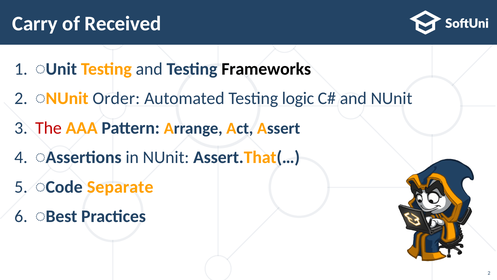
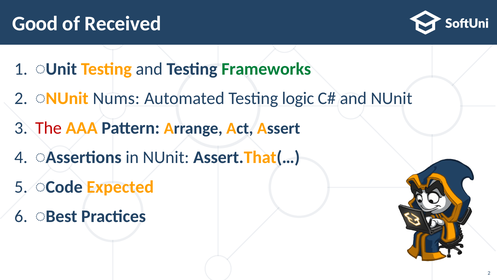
Carry: Carry -> Good (35, 24)
Frameworks colour: black -> green (266, 69)
Order: Order -> Nums (116, 98)
Separate: Separate -> Expected (120, 187)
